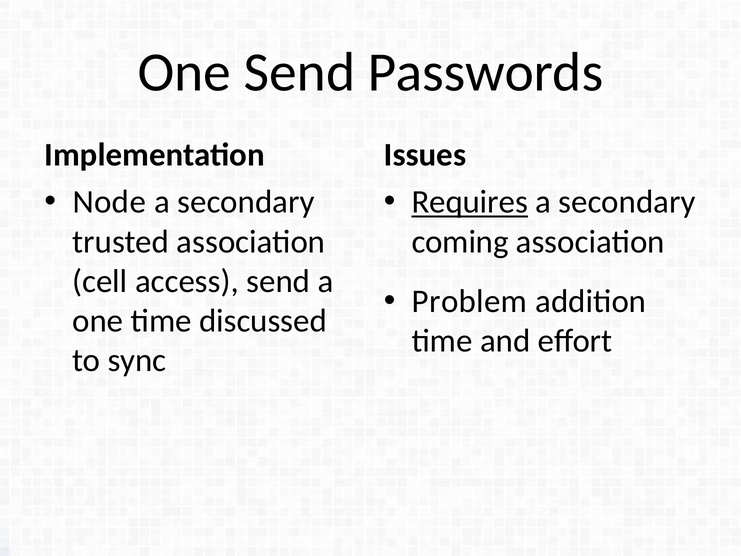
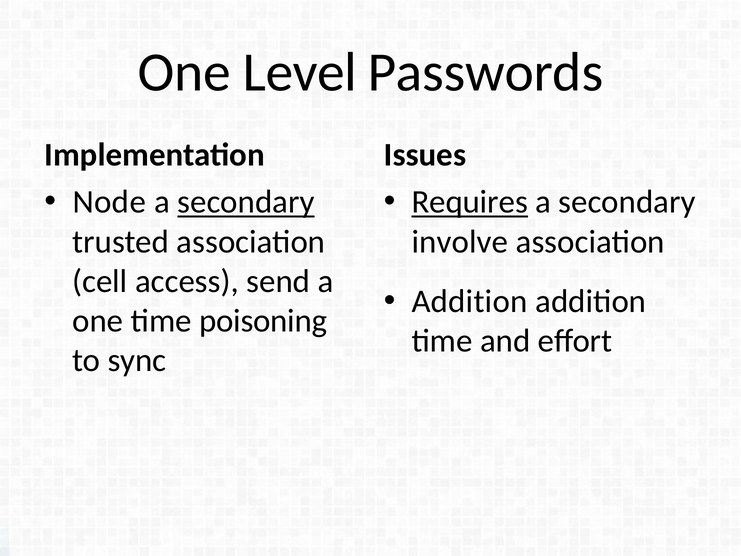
One Send: Send -> Level (300, 72)
secondary underline: none -> present (246, 202)
coming: coming -> involve (460, 242)
Problem: Problem -> Addition (470, 301)
discussed: discussed -> poisoning (263, 321)
